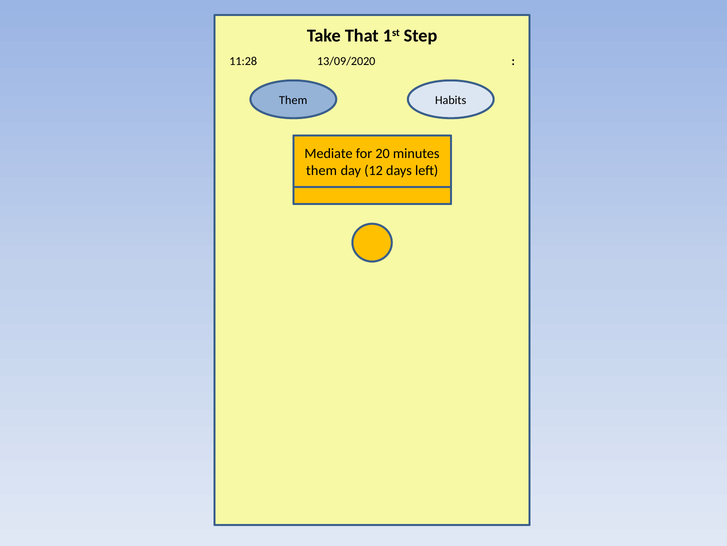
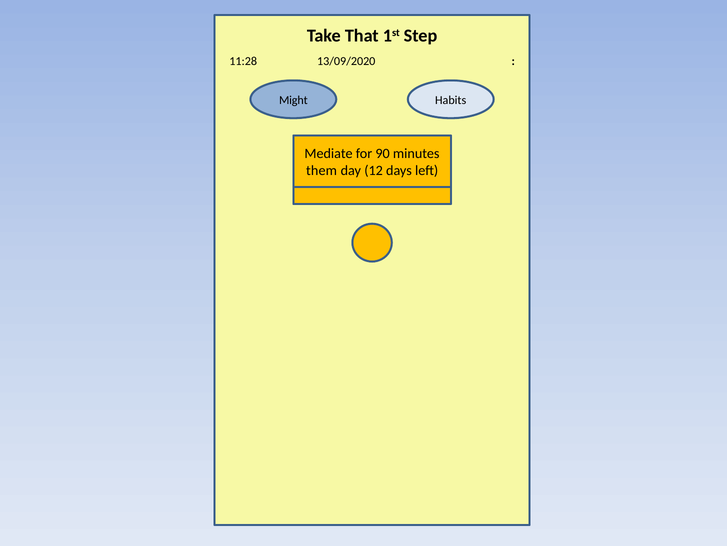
Them: Them -> Might (293, 100)
20: 20 -> 90 (383, 153)
